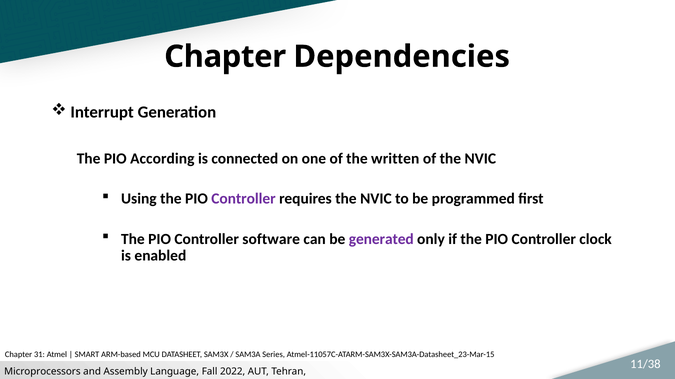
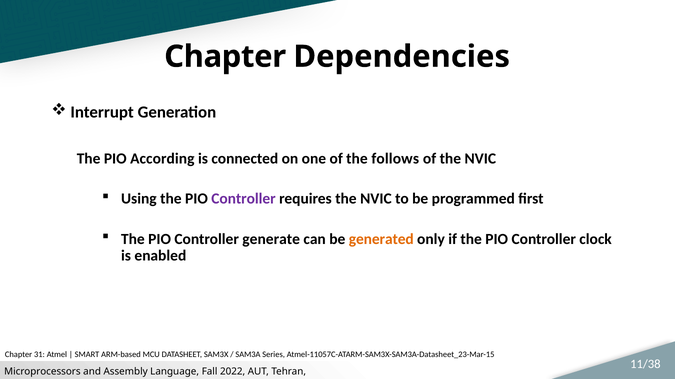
written: written -> follows (395, 159)
software: software -> generate (271, 240)
generated colour: purple -> orange (381, 240)
